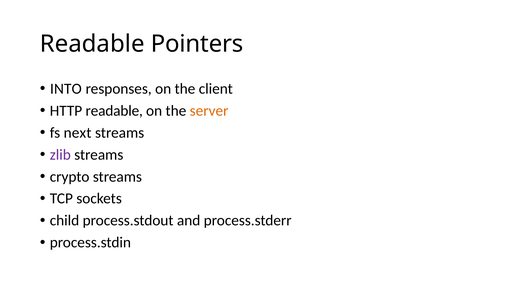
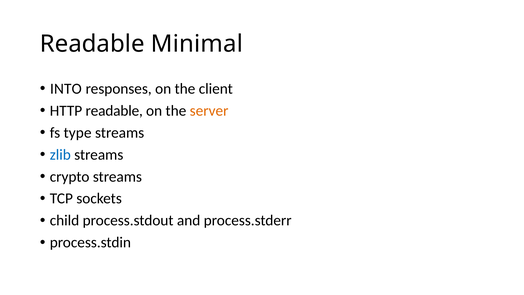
Pointers: Pointers -> Minimal (197, 44)
next: next -> type (78, 133)
zlib colour: purple -> blue (60, 155)
